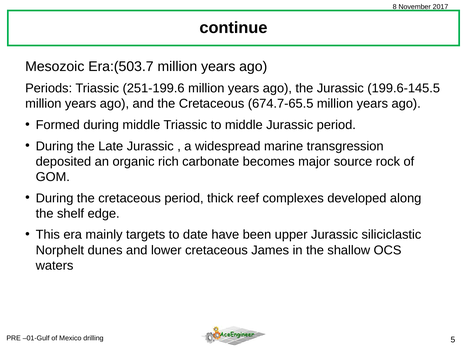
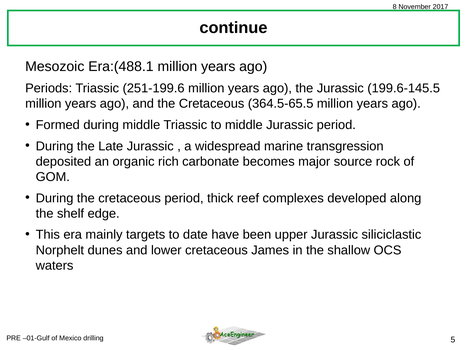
Era:(503.7: Era:(503.7 -> Era:(488.1 (121, 66)
674.7-65.5: 674.7-65.5 -> 364.5-65.5 (281, 104)
